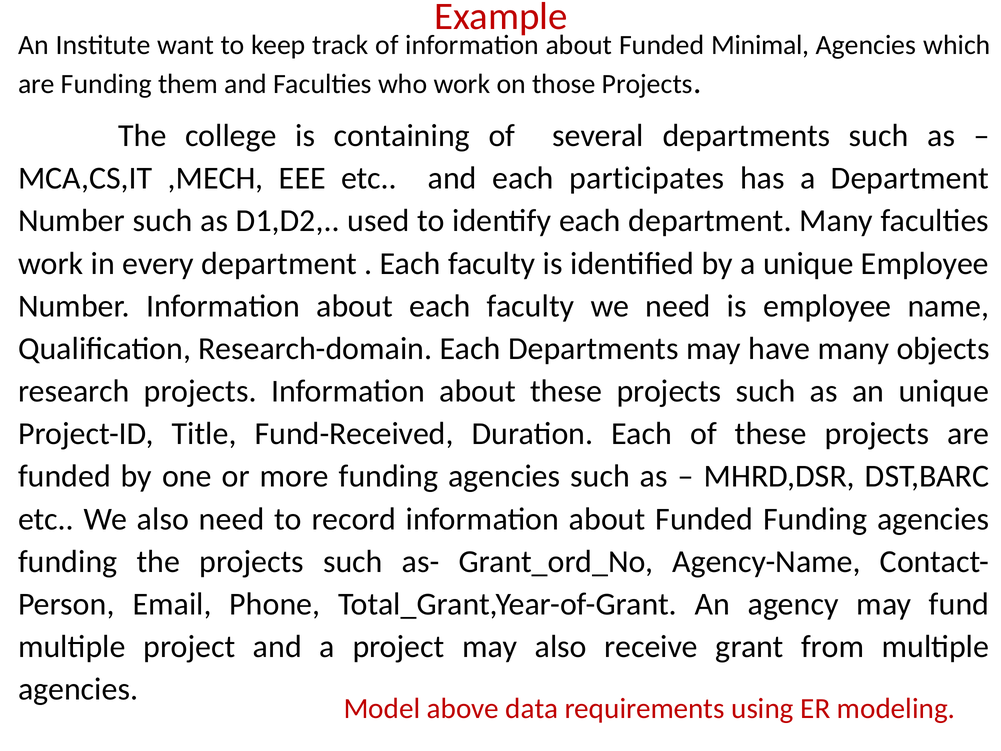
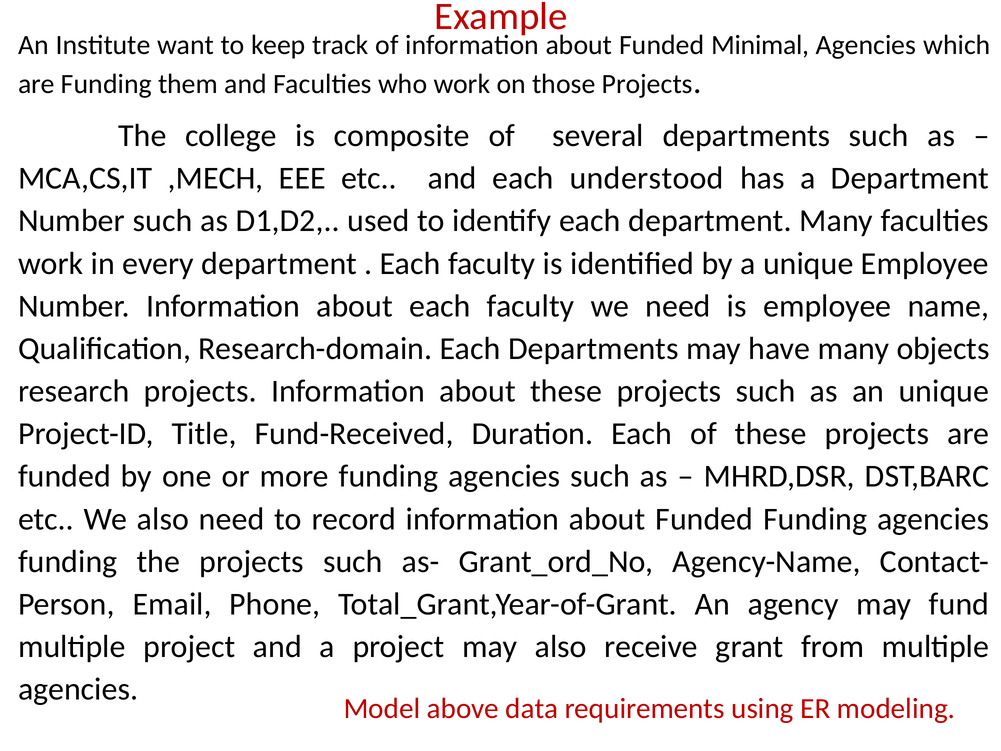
containing: containing -> composite (402, 135)
participates: participates -> understood (647, 178)
